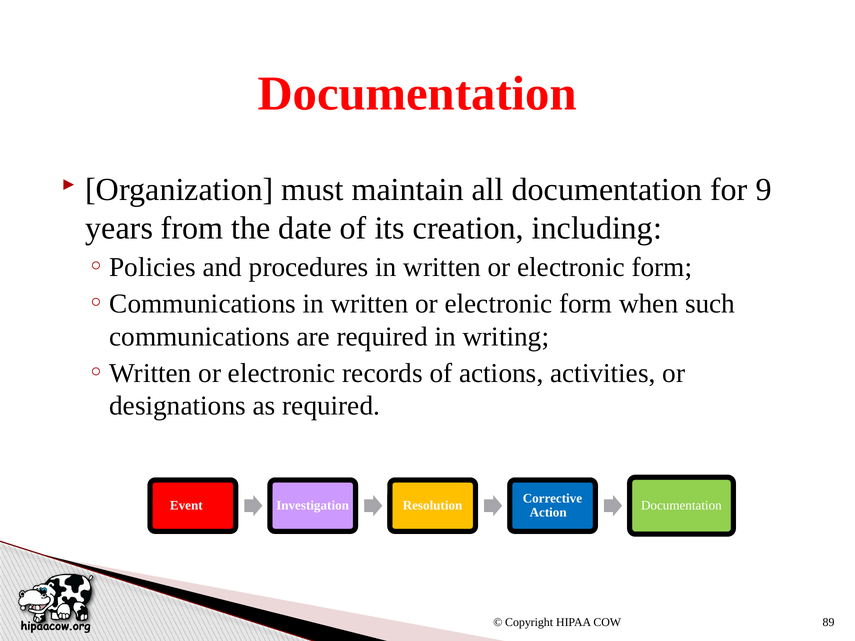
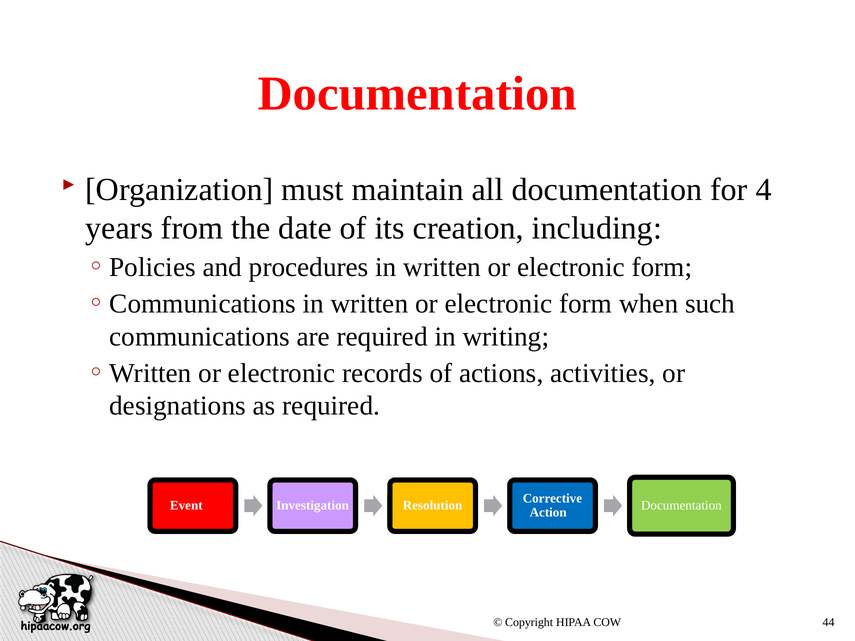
9: 9 -> 4 (764, 190)
89: 89 -> 44 (829, 623)
